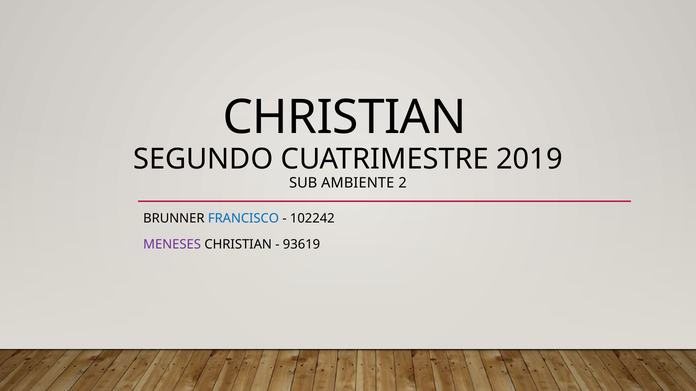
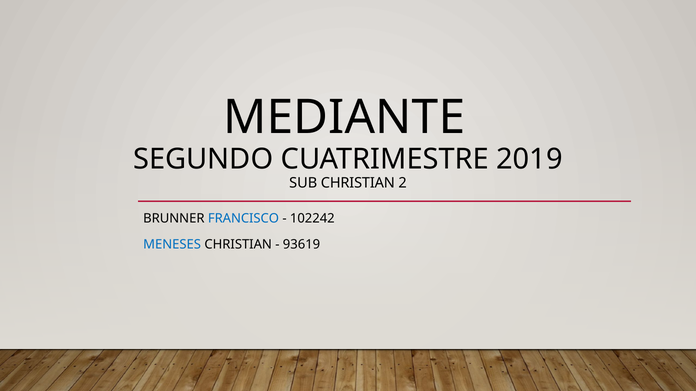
CHRISTIAN: CHRISTIAN -> MEDIANTE (344, 118)
SUB AMBIENTE: AMBIENTE -> CHRISTIAN (358, 183)
MENESES colour: purple -> blue (172, 245)
